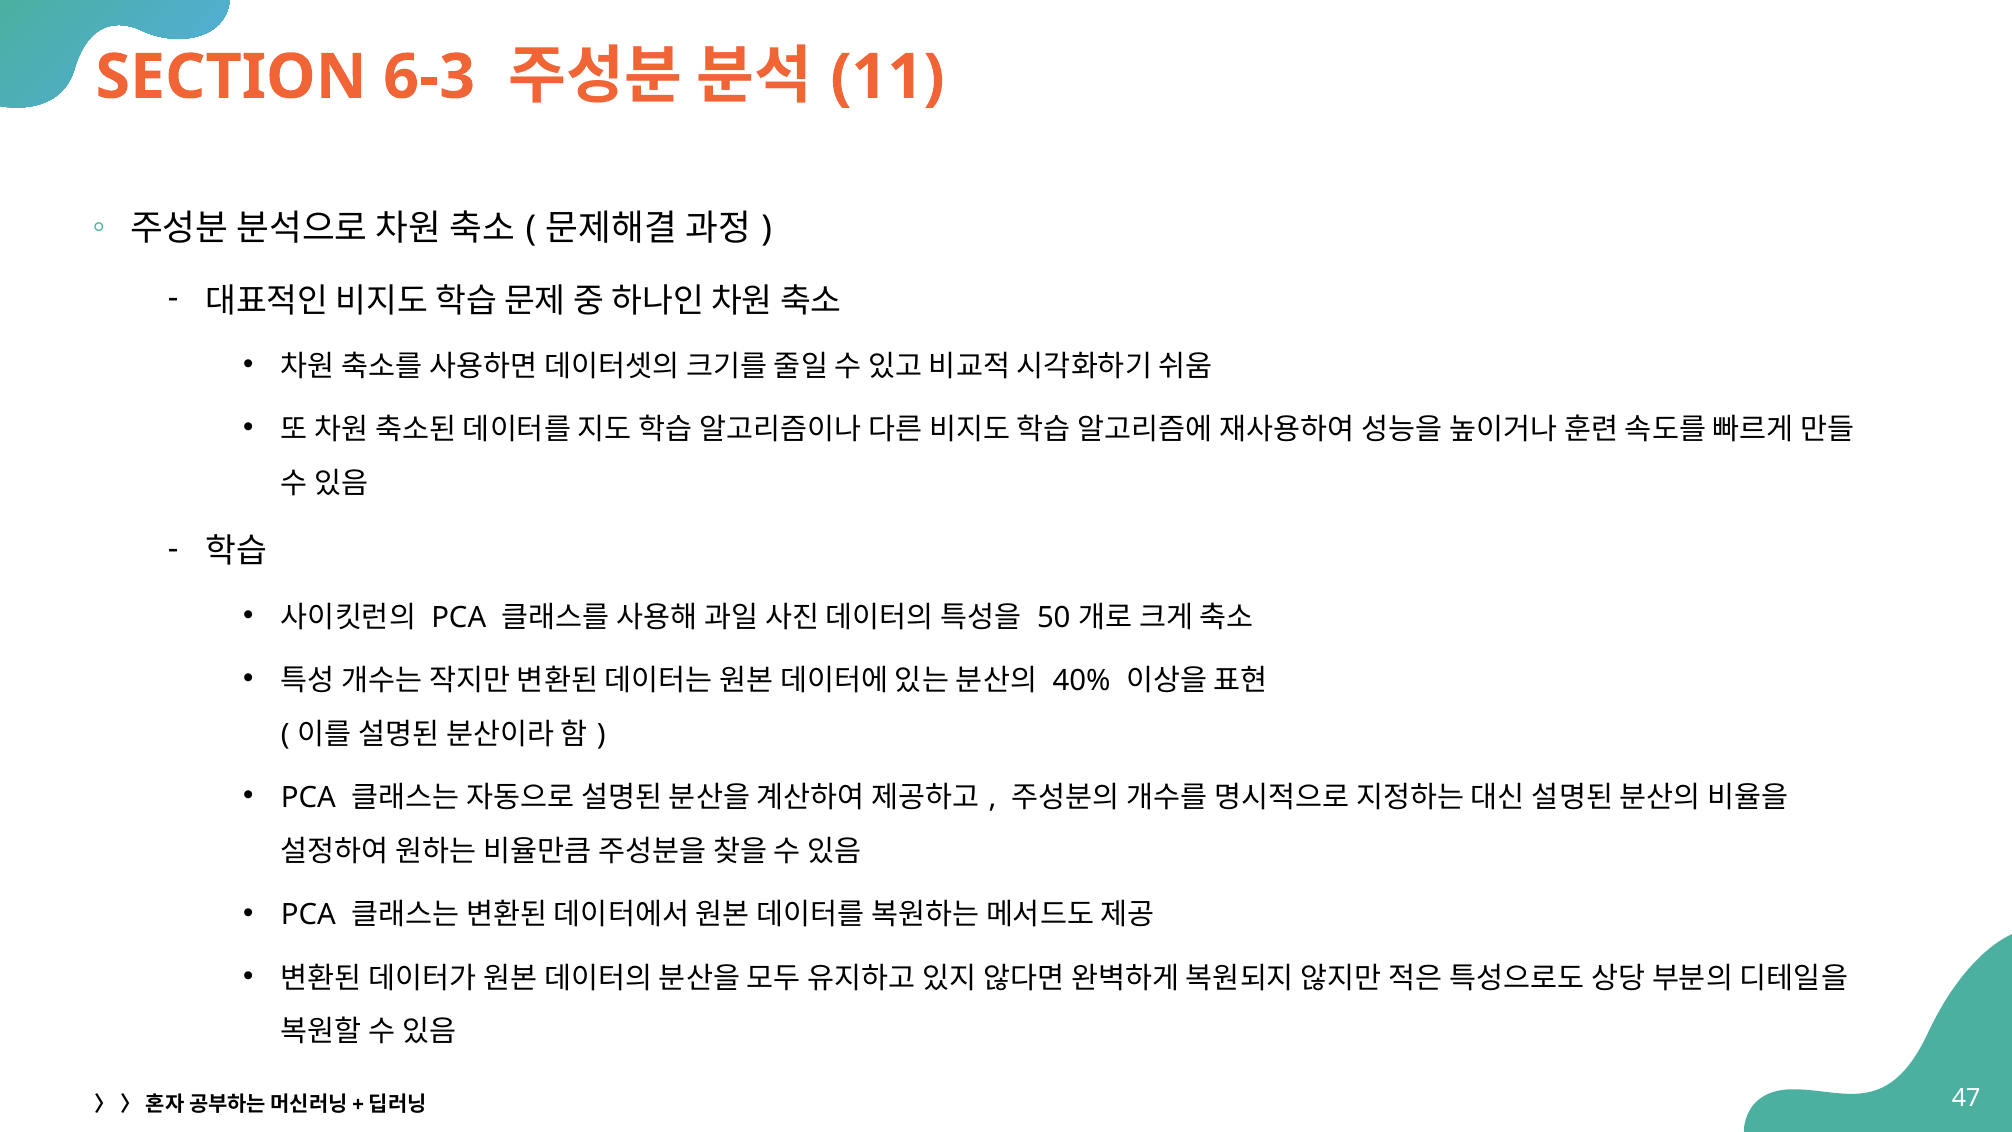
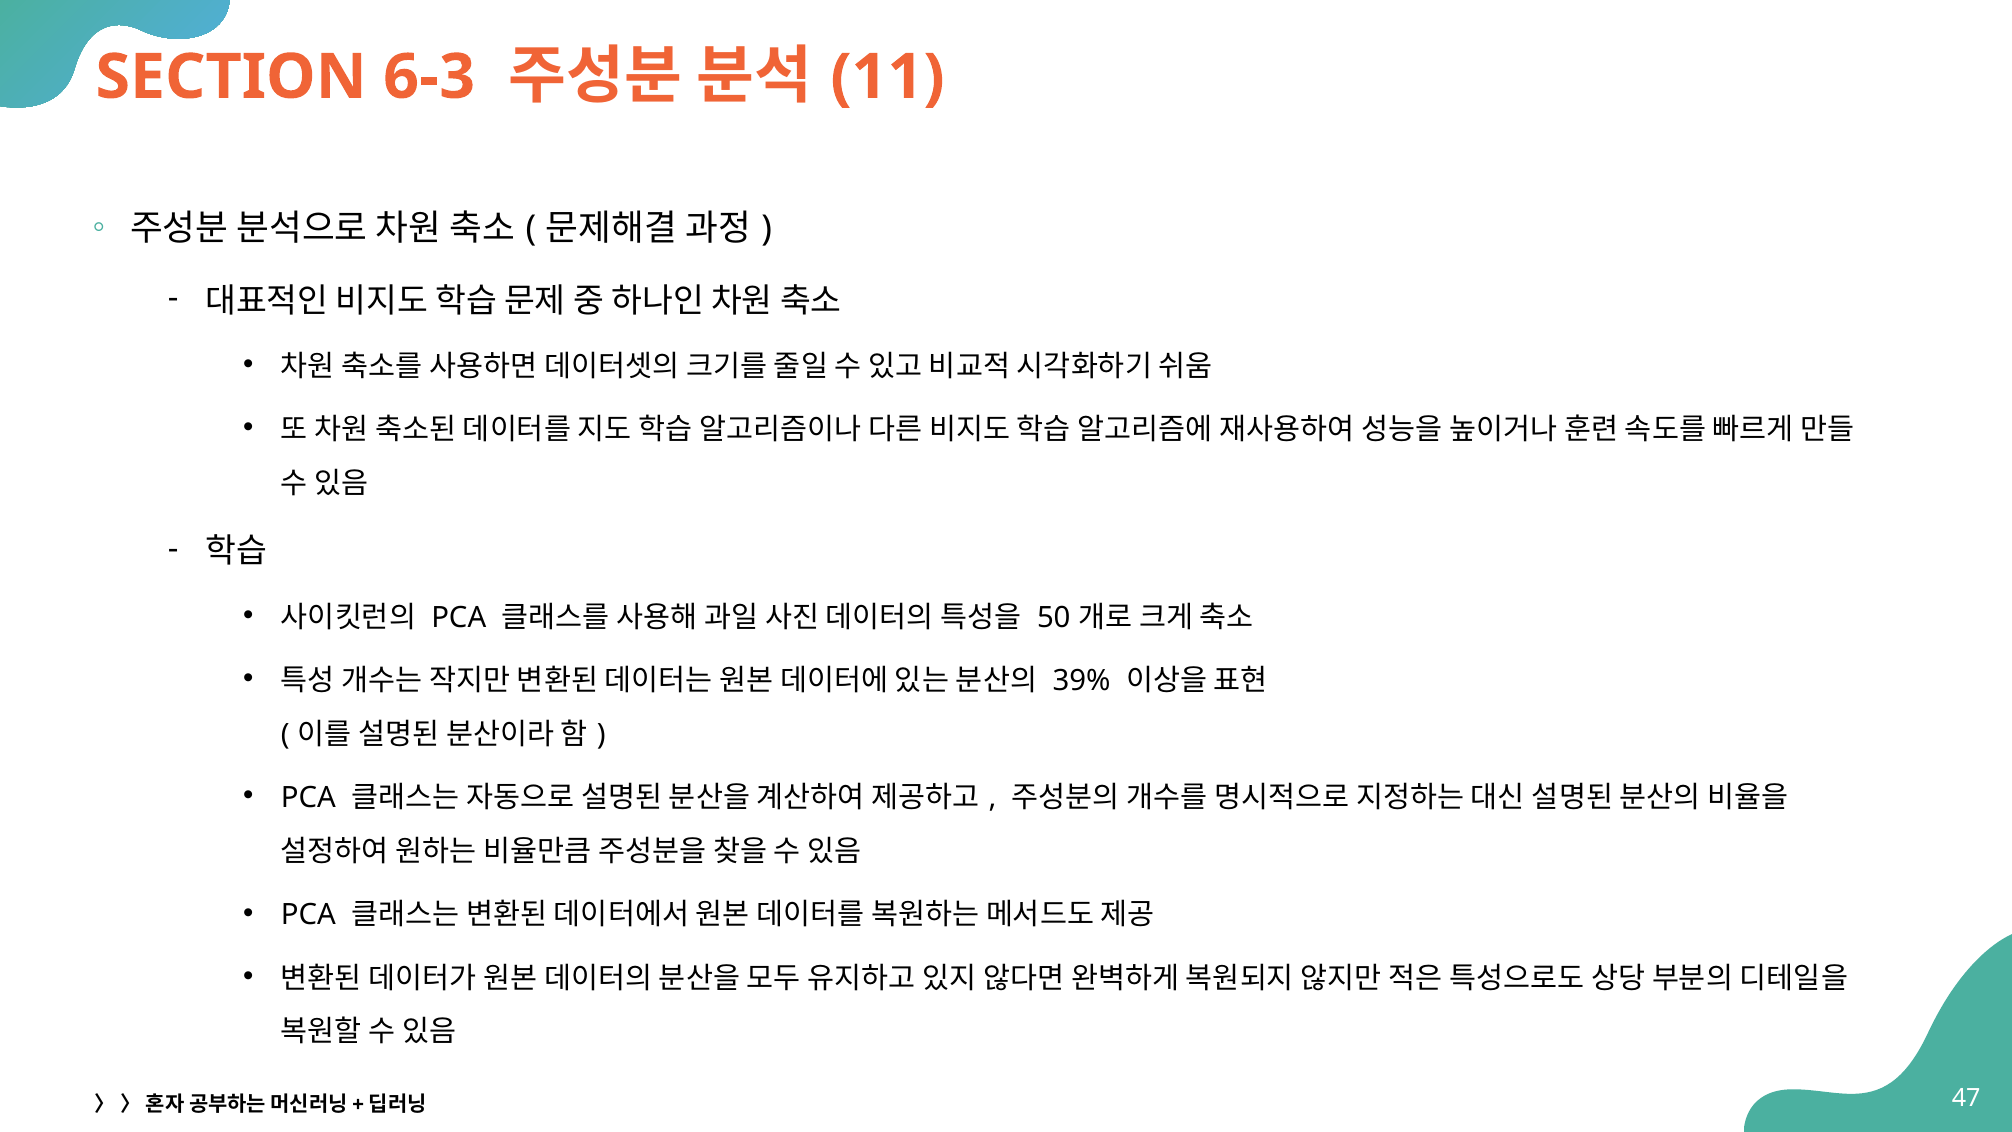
40%: 40% -> 39% (1081, 681)
